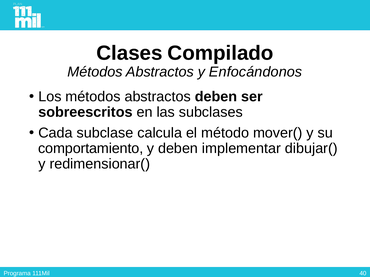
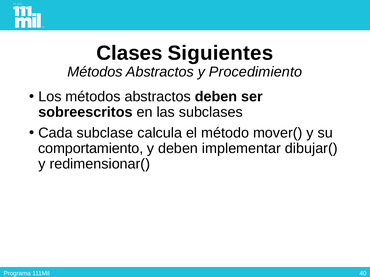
Compilado: Compilado -> Siguientes (220, 53)
Enfocándonos: Enfocándonos -> Procedimiento (256, 72)
